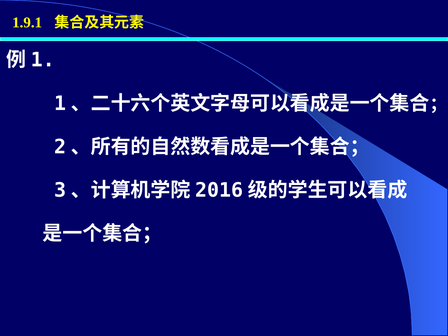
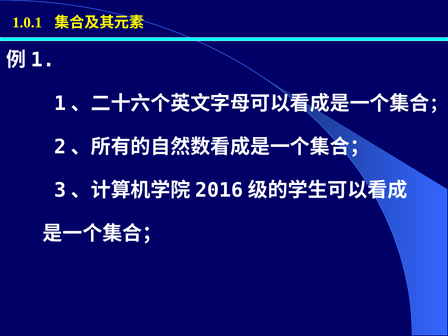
1.9.1: 1.9.1 -> 1.0.1 (27, 22)
